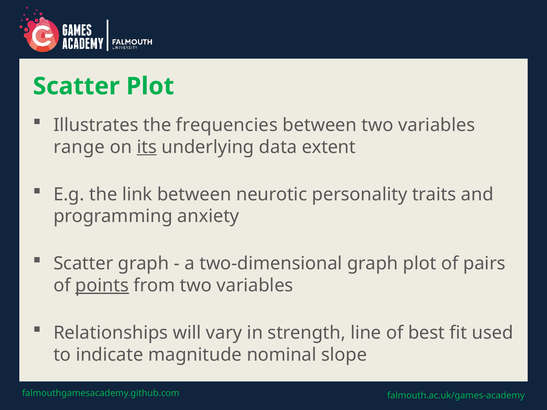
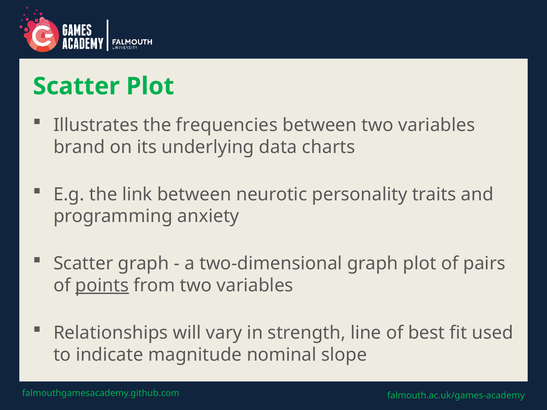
range: range -> brand (79, 147)
its underline: present -> none (147, 147)
extent: extent -> charts (329, 147)
